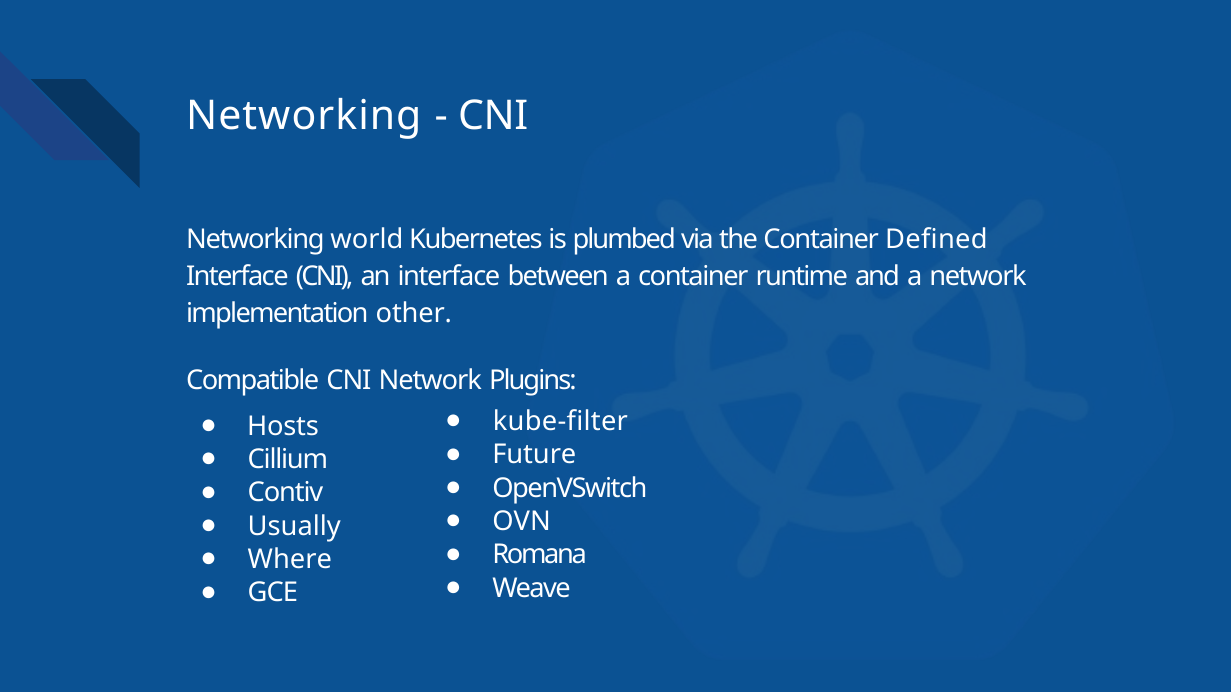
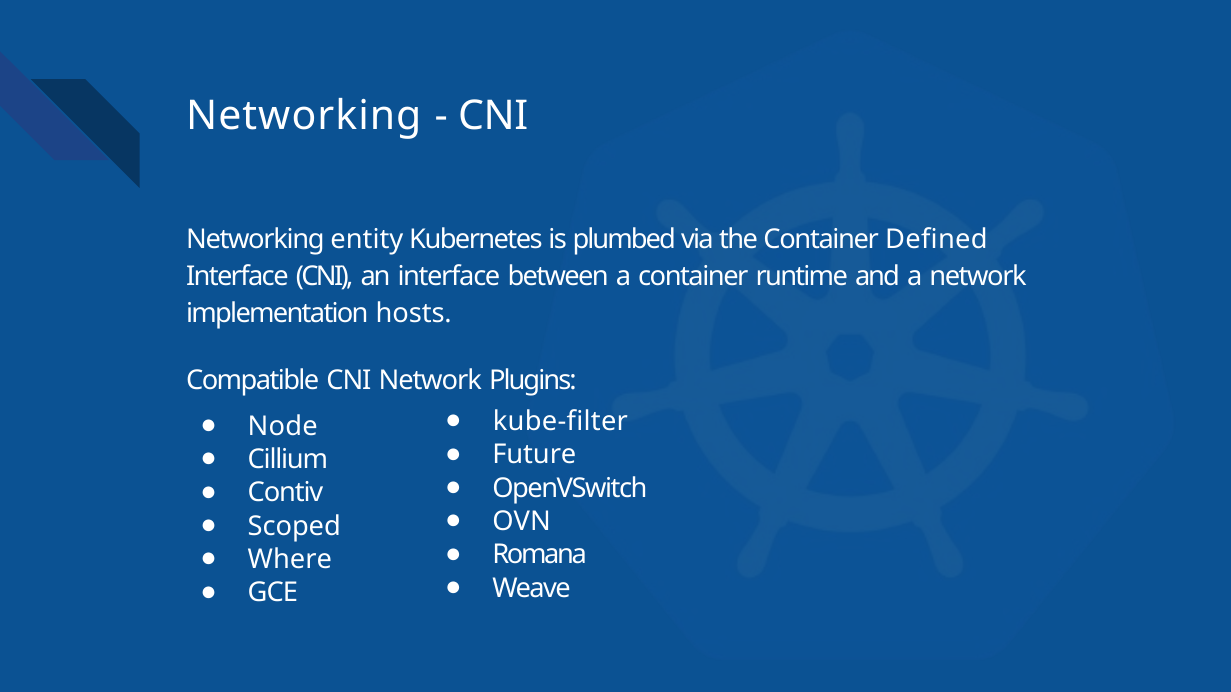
world: world -> entity (367, 240)
other: other -> hosts (414, 314)
Hosts: Hosts -> Node (283, 426)
Usually: Usually -> Scoped (294, 526)
